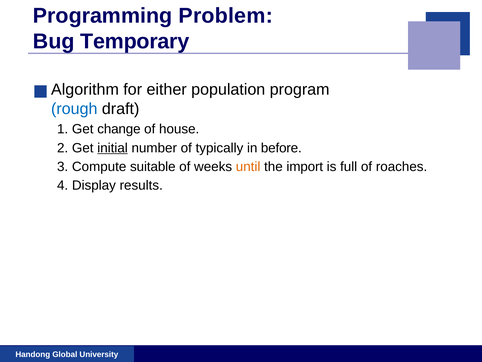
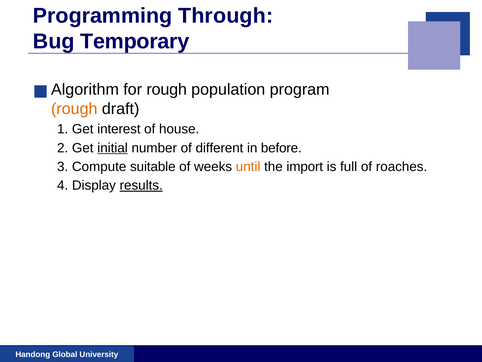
Problem: Problem -> Through (226, 16)
for either: either -> rough (167, 90)
rough colour: blue -> orange (74, 109)
change: change -> interest (119, 129)
typically: typically -> different (219, 148)
results underline: none -> present (141, 185)
